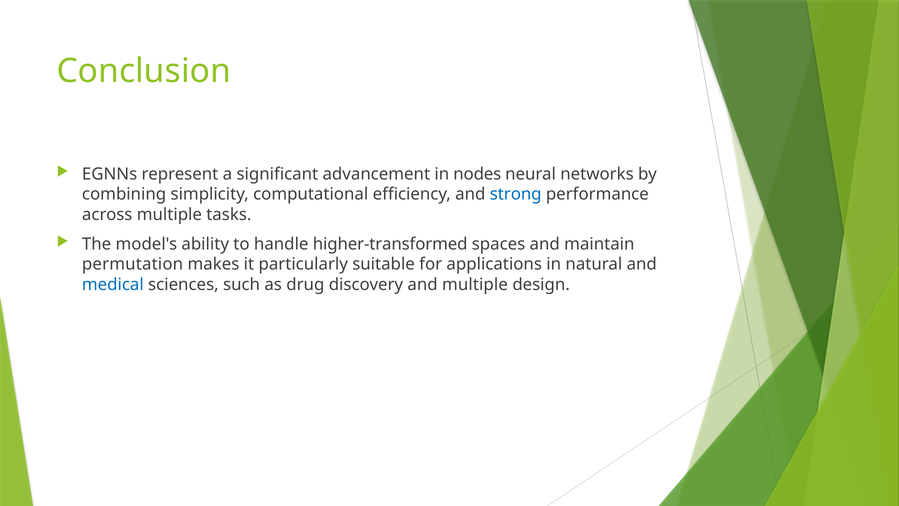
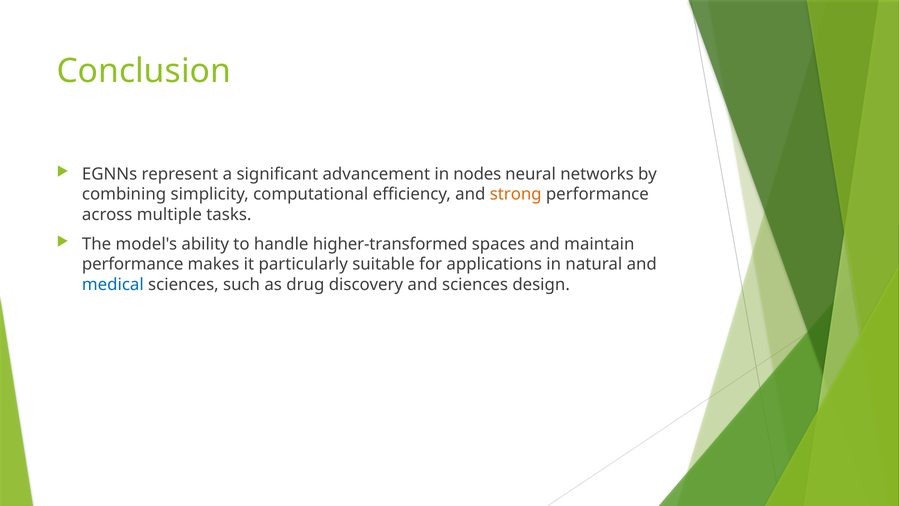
strong colour: blue -> orange (516, 194)
permutation: permutation -> performance (133, 264)
and multiple: multiple -> sciences (475, 284)
